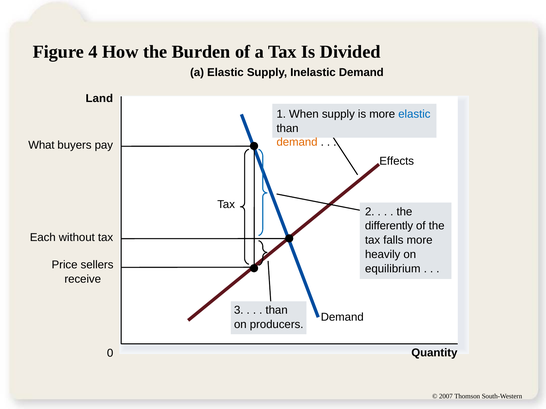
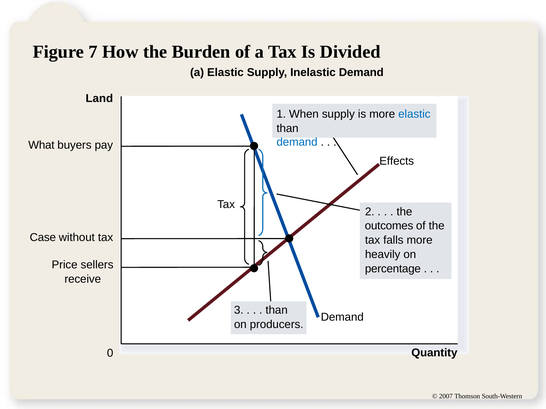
4: 4 -> 7 (93, 52)
demand colour: orange -> blue (297, 142)
differently: differently -> outcomes (389, 226)
Each: Each -> Case (43, 238)
equilibrium: equilibrium -> percentage (393, 269)
